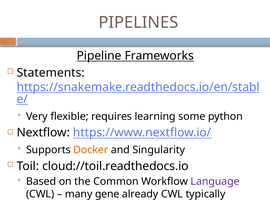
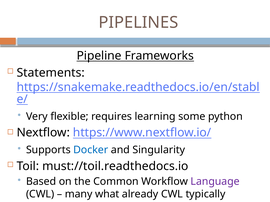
Docker colour: orange -> blue (91, 150)
cloud://toil.readthedocs.io: cloud://toil.readthedocs.io -> must://toil.readthedocs.io (115, 167)
gene: gene -> what (107, 195)
